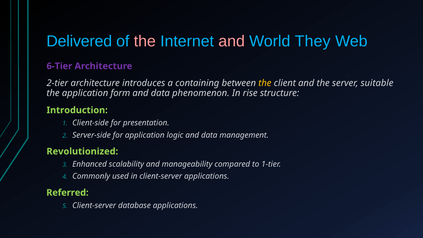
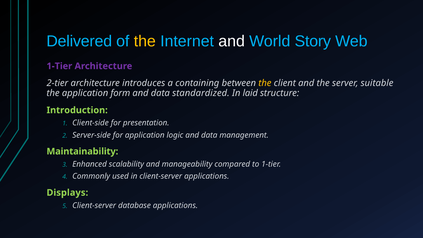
the colour: pink -> yellow (145, 41)
and colour: pink -> white (232, 41)
They: They -> Story (313, 41)
6-Tier: 6-Tier -> 1-Tier (59, 66)
phenomenon: phenomenon -> standardized (201, 93)
rise: rise -> laid (250, 93)
Revolutionized: Revolutionized -> Maintainability (82, 151)
Referred: Referred -> Displays (67, 193)
